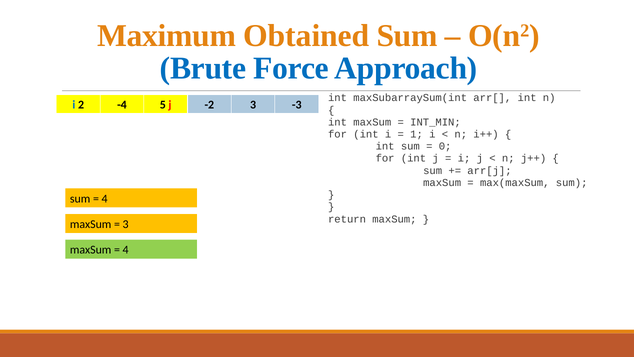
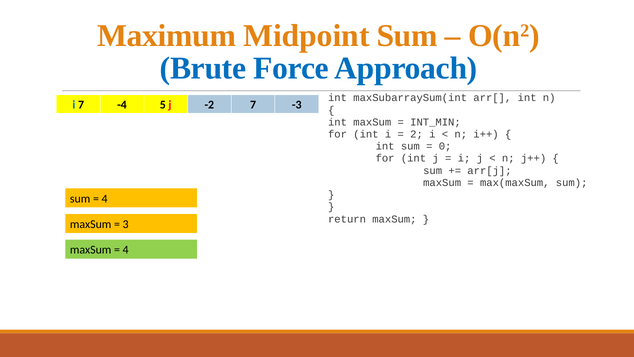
Obtained: Obtained -> Midpoint (306, 36)
i 2: 2 -> 7 (81, 104)
-2 3: 3 -> 7 (253, 104)
1: 1 -> 2 (417, 134)
